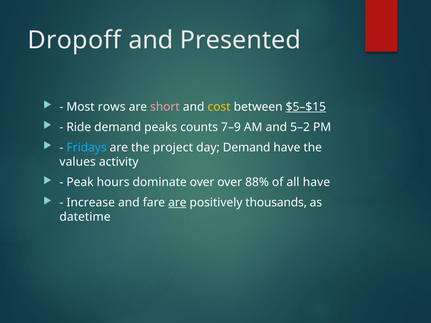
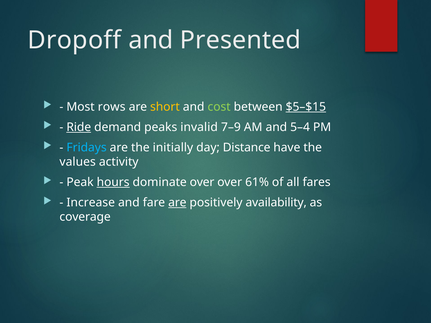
short colour: pink -> yellow (165, 107)
cost colour: yellow -> light green (219, 107)
Ride underline: none -> present (79, 127)
counts: counts -> invalid (199, 127)
5–2: 5–2 -> 5–4 (300, 127)
project: project -> initially (173, 148)
day Demand: Demand -> Distance (247, 148)
hours underline: none -> present (113, 182)
88%: 88% -> 61% (257, 182)
all have: have -> fares (317, 182)
thousands: thousands -> availability (276, 203)
datetime: datetime -> coverage (85, 217)
